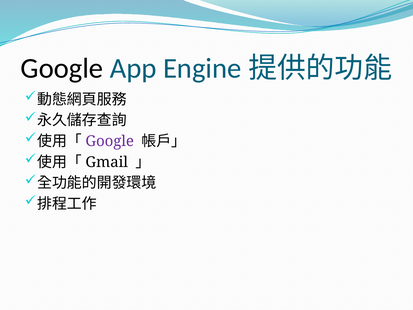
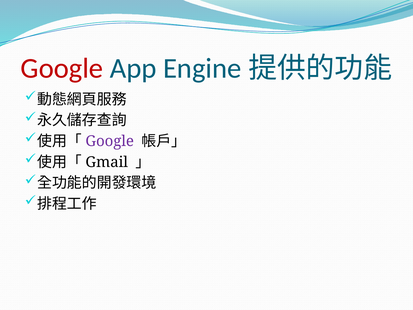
Google colour: black -> red (62, 68)
